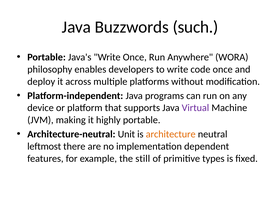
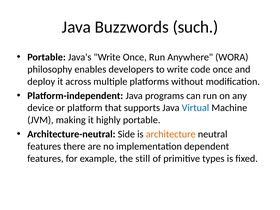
Virtual colour: purple -> blue (195, 108)
Unit: Unit -> Side (126, 134)
leftmost: leftmost -> features (44, 146)
